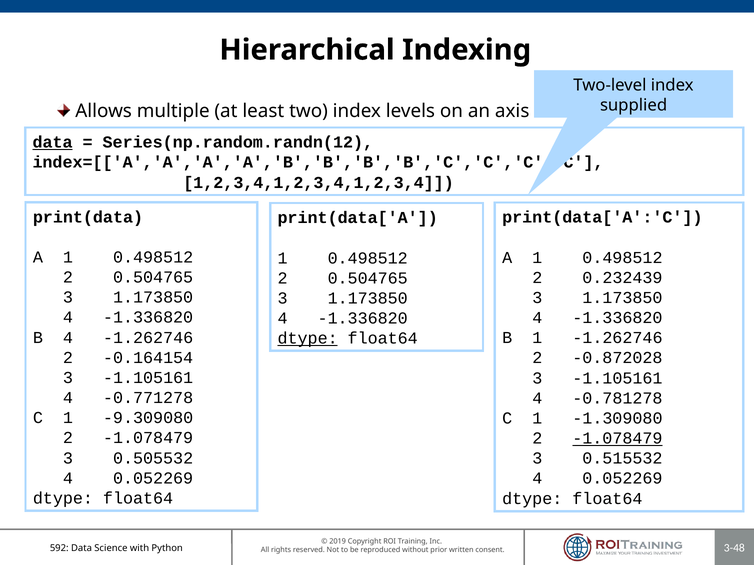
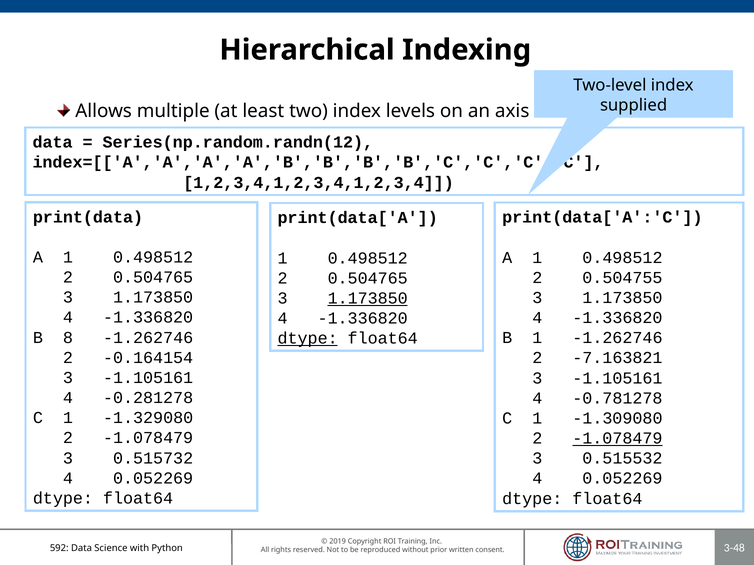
data underline: present -> none (53, 142)
0.232439: 0.232439 -> 0.504755 (622, 278)
1.173850 underline: none -> present (368, 298)
B 4: 4 -> 8 (68, 338)
-0.872028: -0.872028 -> -7.163821 (617, 358)
-0.771278: -0.771278 -> -0.281278 (148, 398)
-9.309080: -9.309080 -> -1.329080 (148, 418)
0.505532: 0.505532 -> 0.515732 (153, 458)
